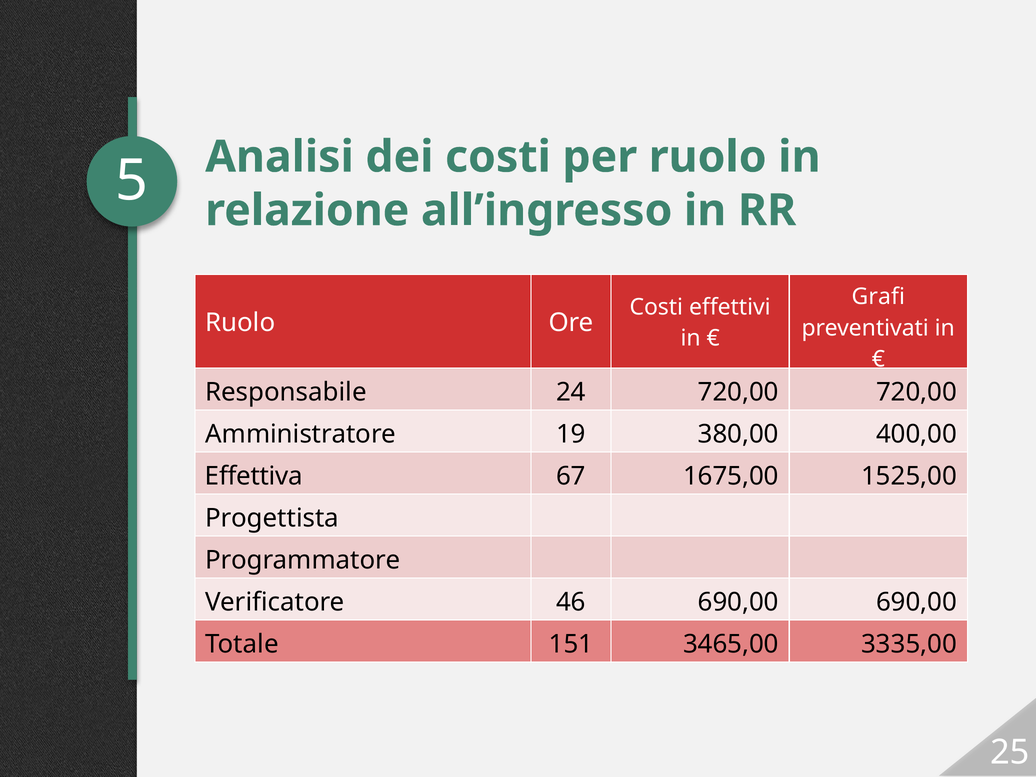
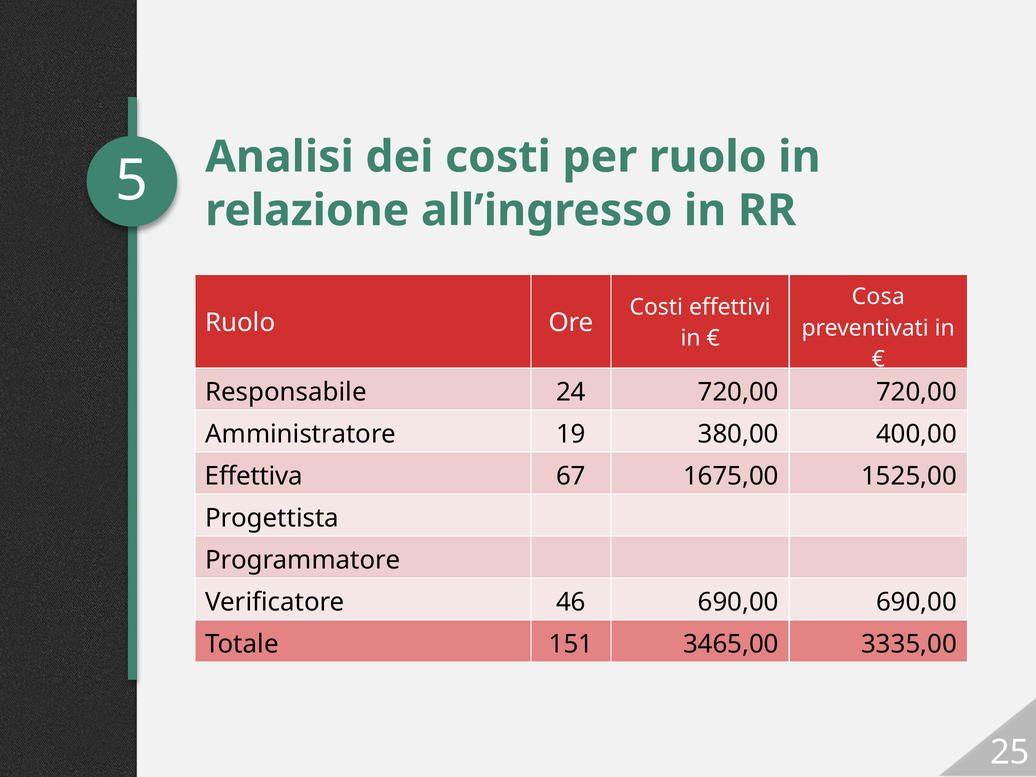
Grafi: Grafi -> Cosa (878, 297)
